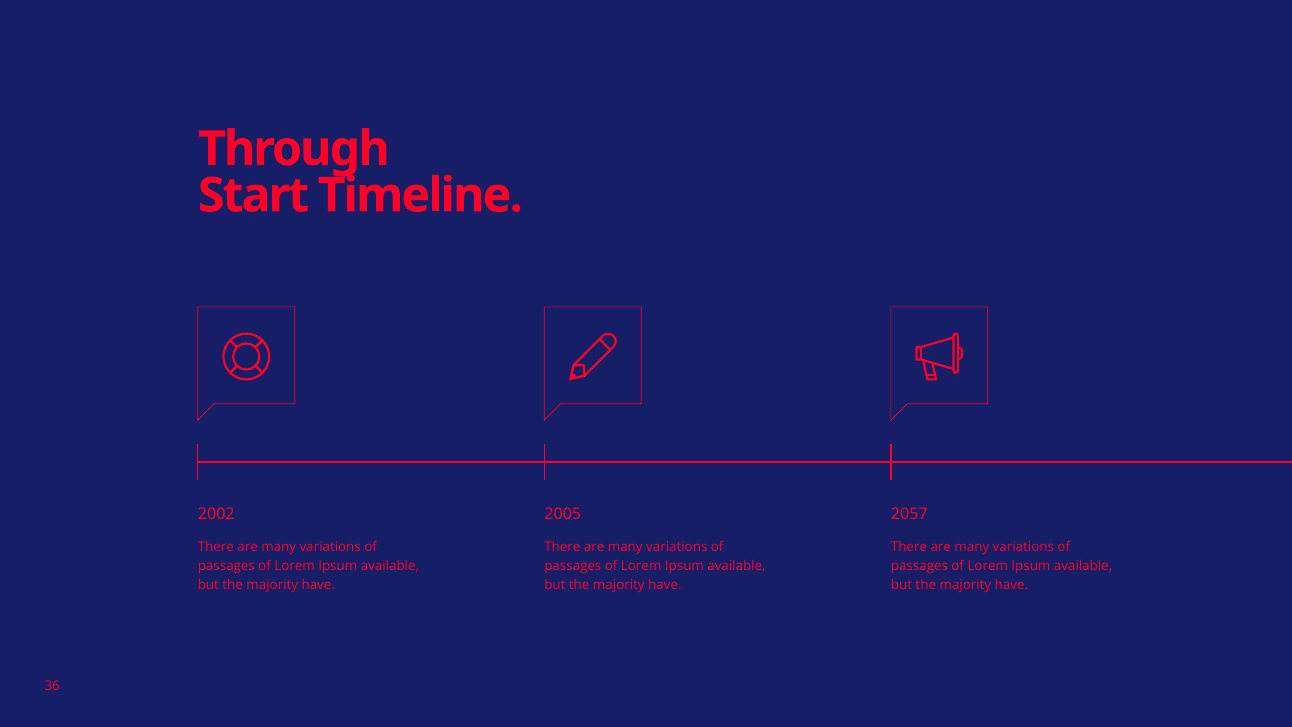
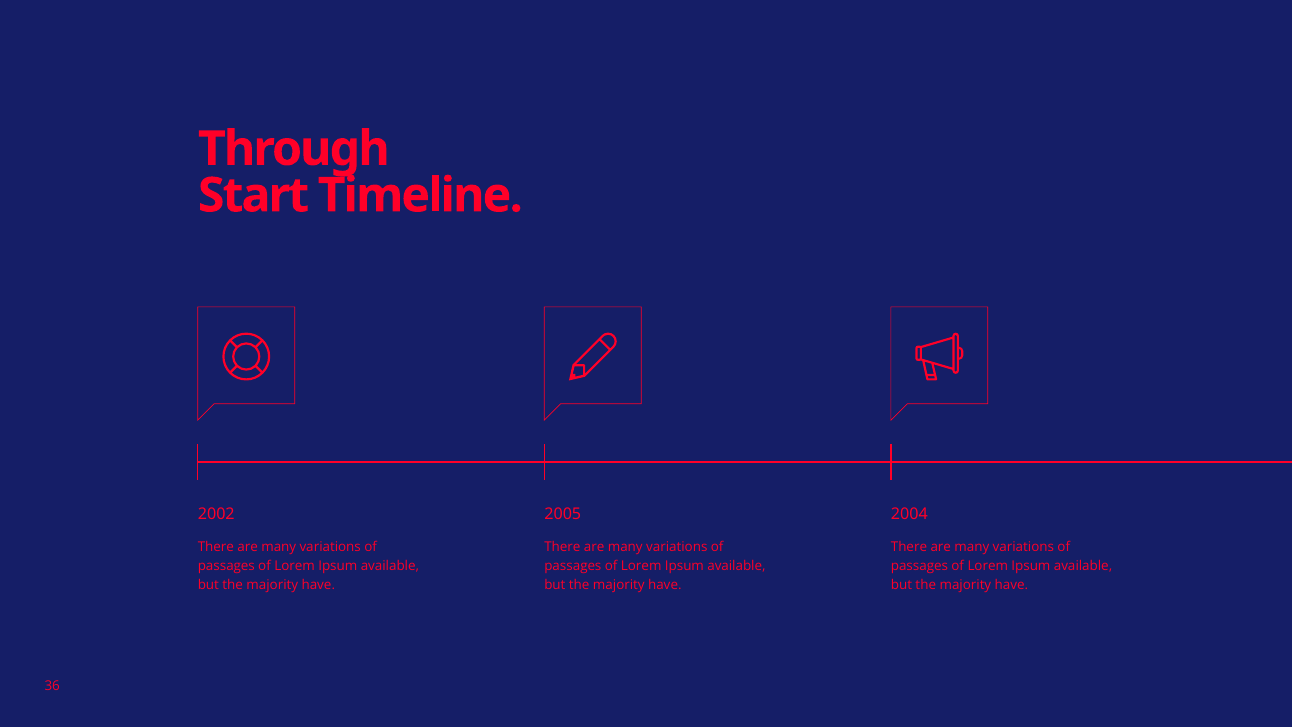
2057: 2057 -> 2004 (909, 514)
